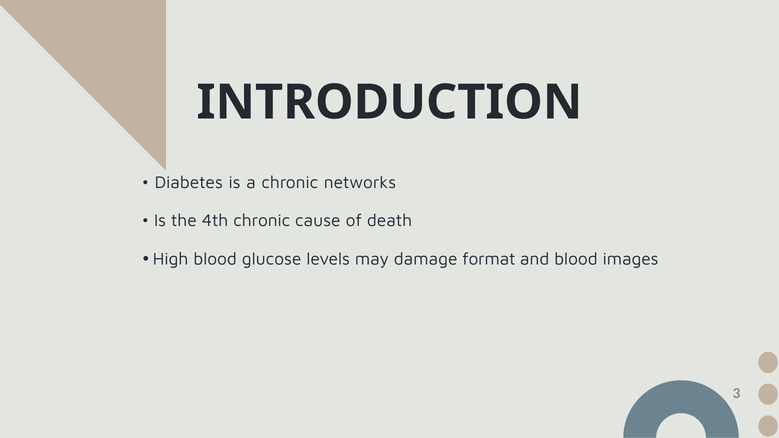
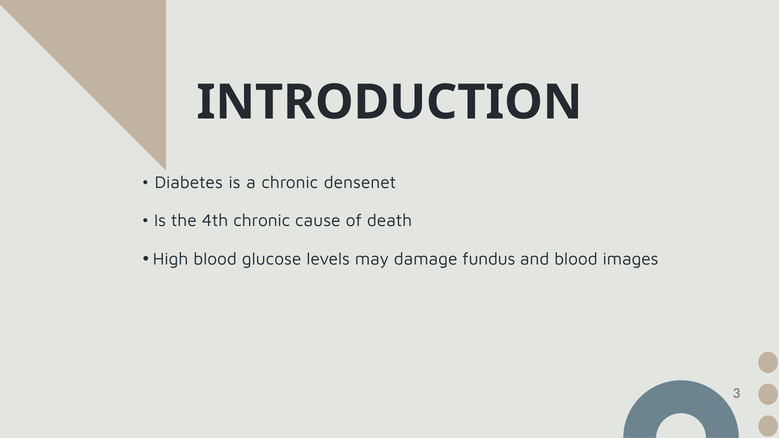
networks: networks -> densenet (360, 183)
format: format -> fundus (489, 259)
